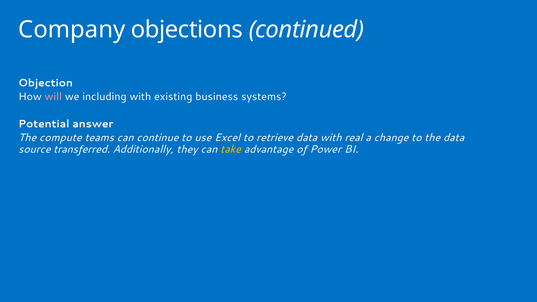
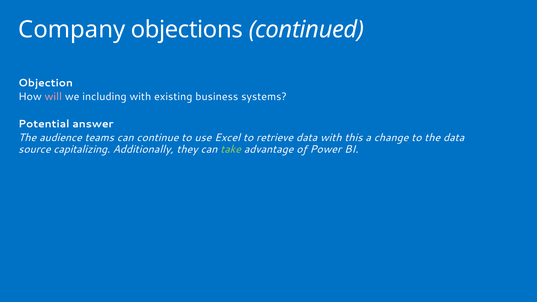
compute: compute -> audience (61, 138)
real: real -> this (354, 138)
transferred: transferred -> capitalizing (82, 149)
take colour: yellow -> light green (231, 149)
